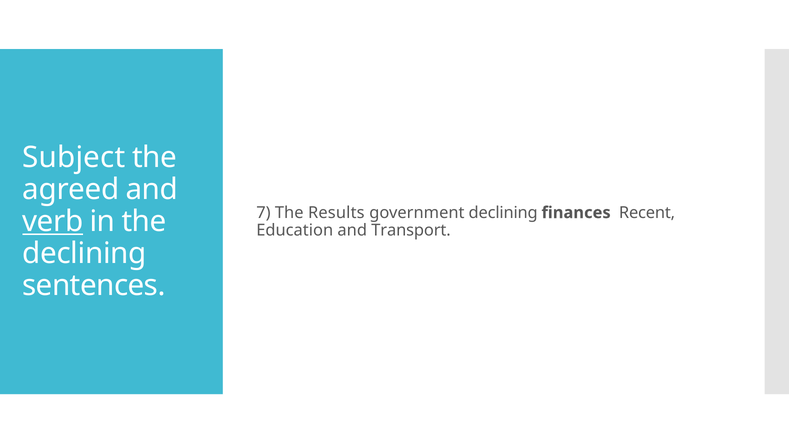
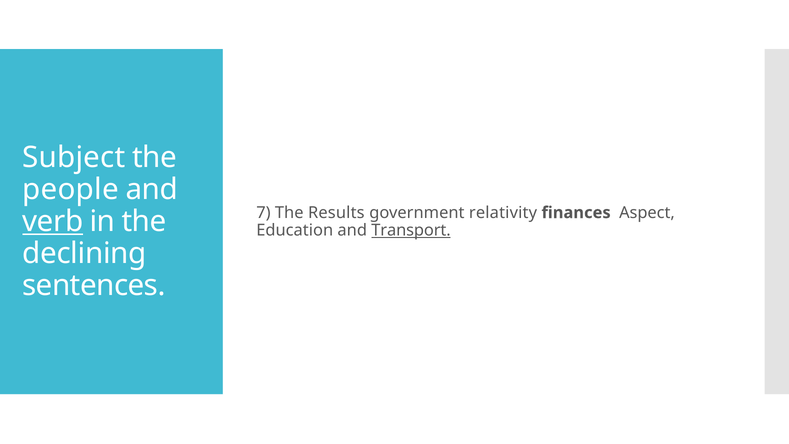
agreed: agreed -> people (71, 189)
government declining: declining -> relativity (503, 213)
Recent: Recent -> Aspect (647, 213)
Transport underline: none -> present (411, 230)
